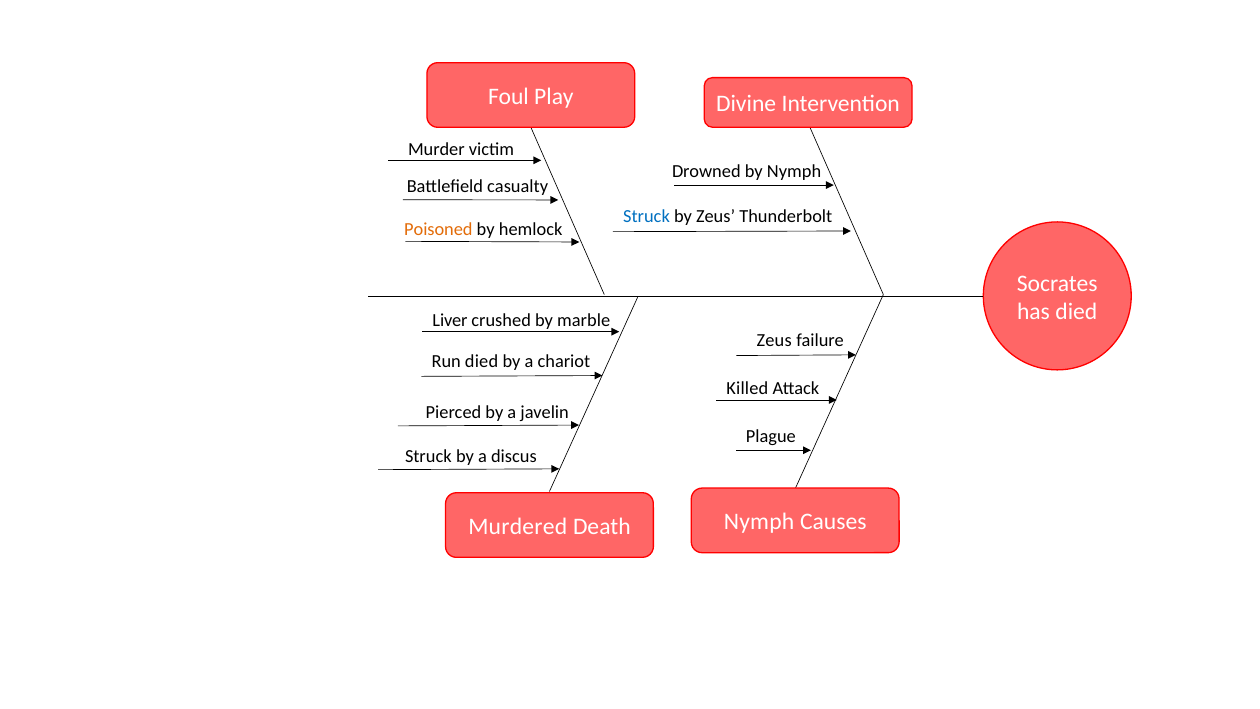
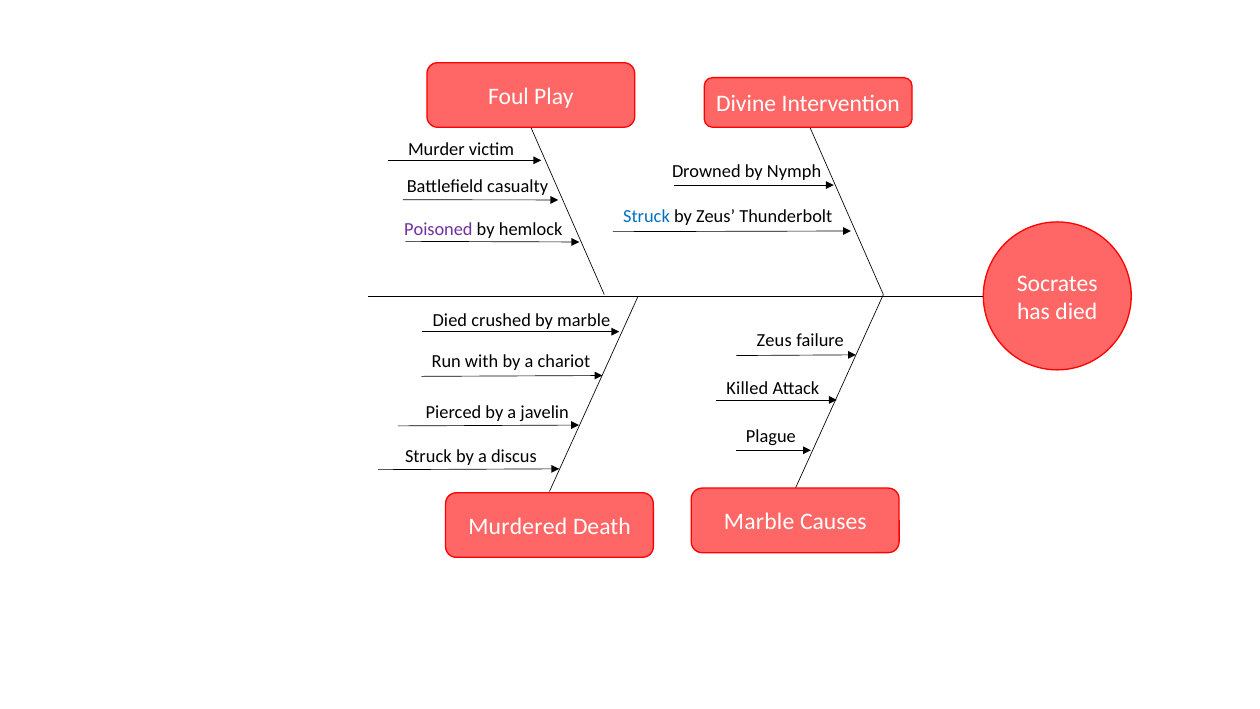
Poisoned colour: orange -> purple (438, 230)
Liver: Liver -> Died (450, 320)
Run died: died -> with (482, 361)
Nymph: Nymph -> Marble (759, 522)
